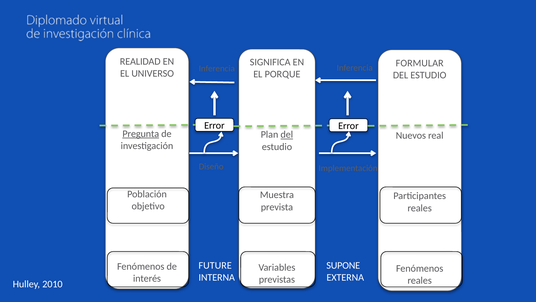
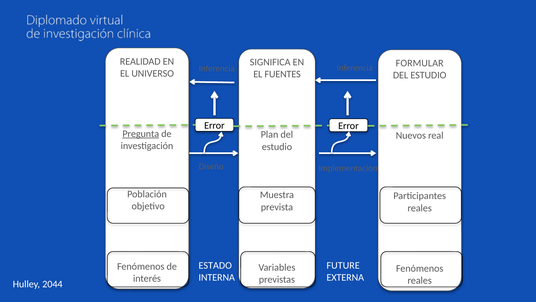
PORQUE: PORQUE -> FUENTES (283, 74)
del underline: present -> none (287, 134)
FUTURE: FUTURE -> ESTADO (215, 265)
SUPONE: SUPONE -> FUTURE (343, 265)
2010: 2010 -> 2044 (52, 284)
